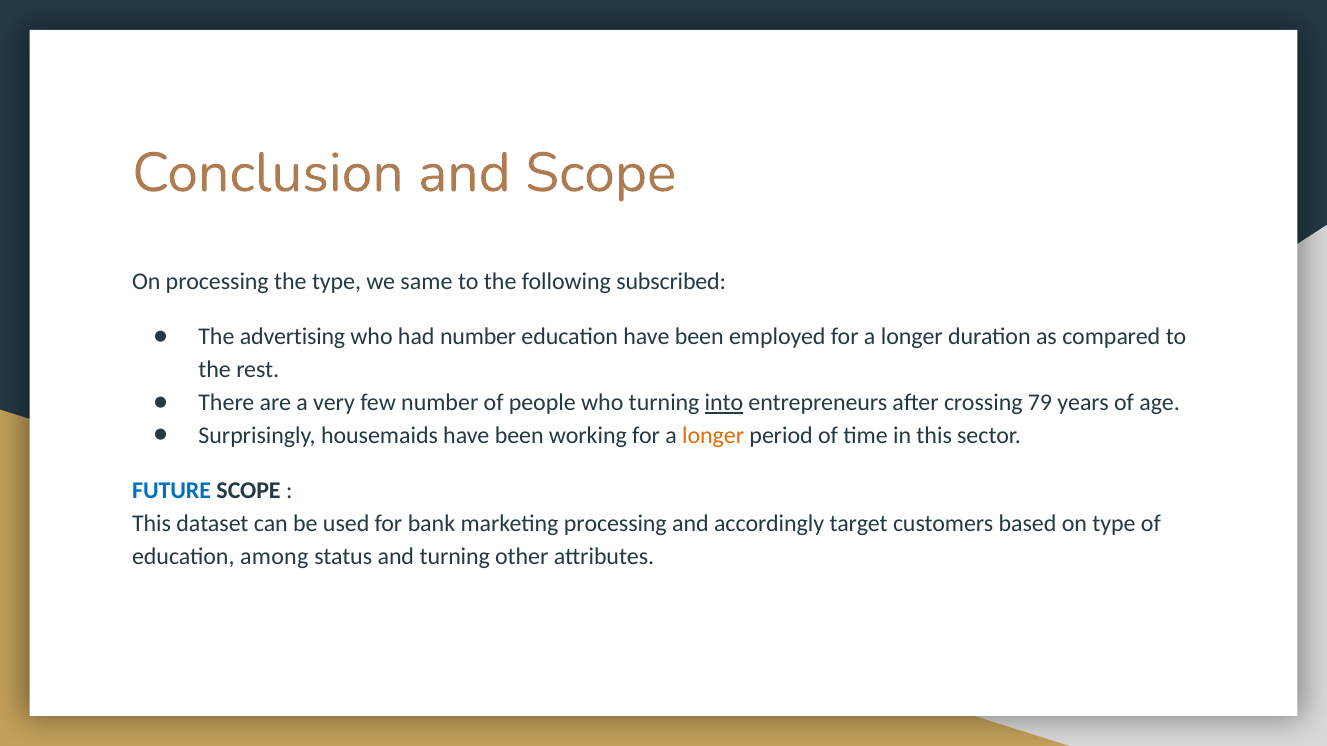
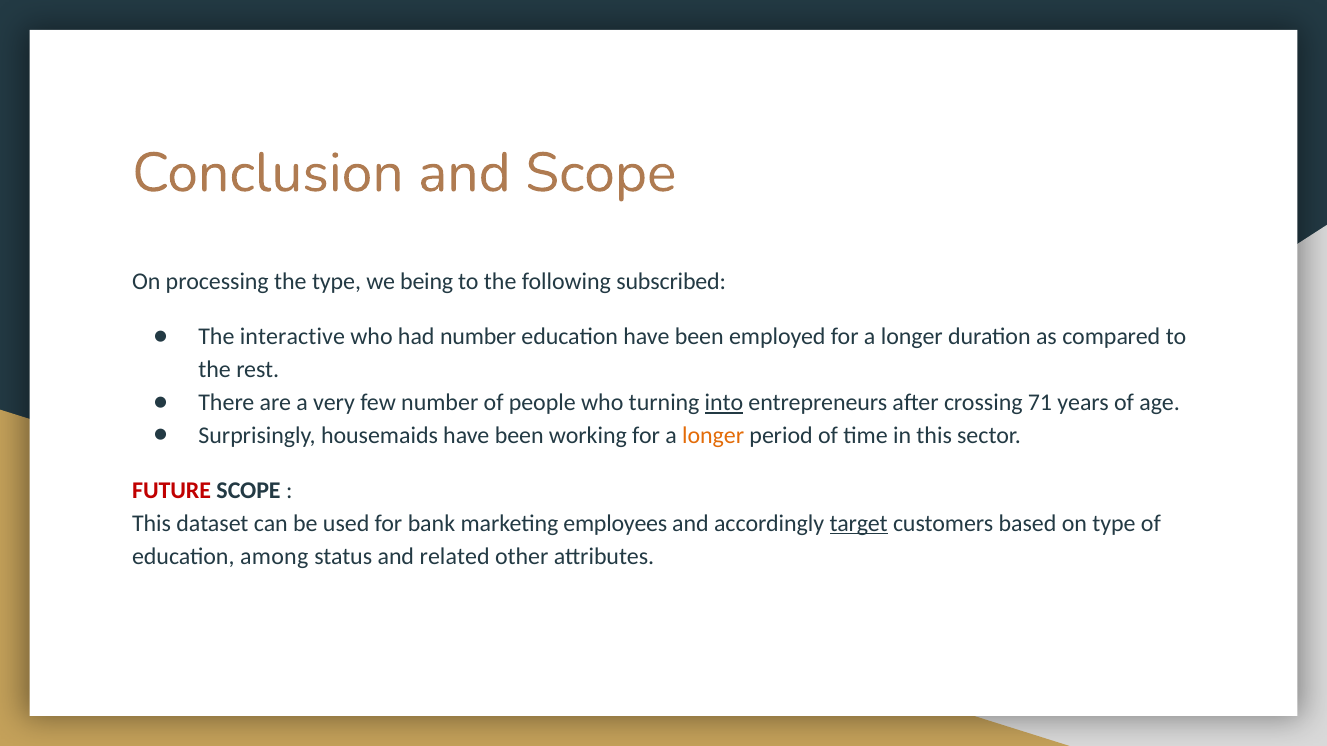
same: same -> being (427, 282)
advertising: advertising -> interactive (292, 337)
79: 79 -> 71 (1040, 403)
FUTURE colour: blue -> red (172, 491)
marketing processing: processing -> employees (615, 524)
target underline: none -> present (859, 524)
and turning: turning -> related (455, 557)
